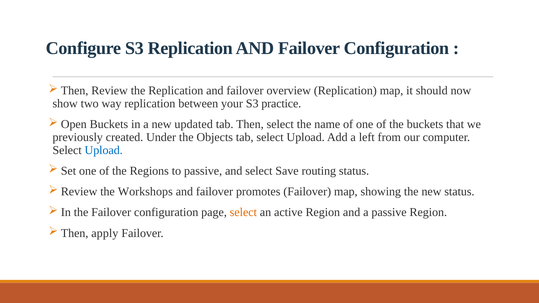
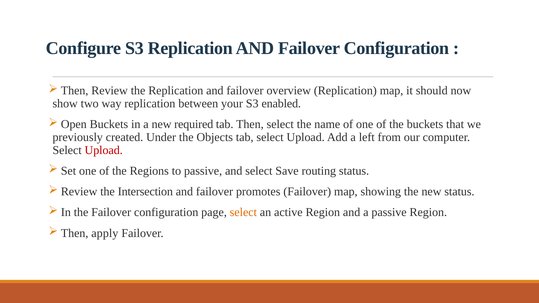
practice: practice -> enabled (281, 104)
updated: updated -> required (194, 124)
Upload colour: blue -> red (104, 150)
Workshops: Workshops -> Intersection (145, 192)
